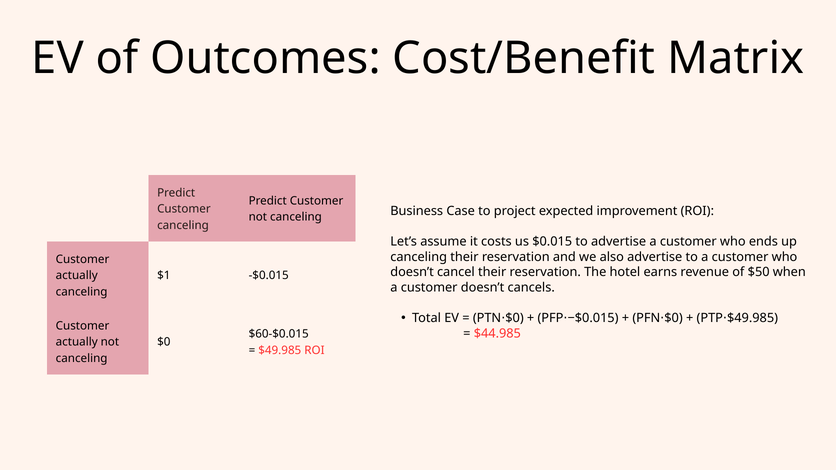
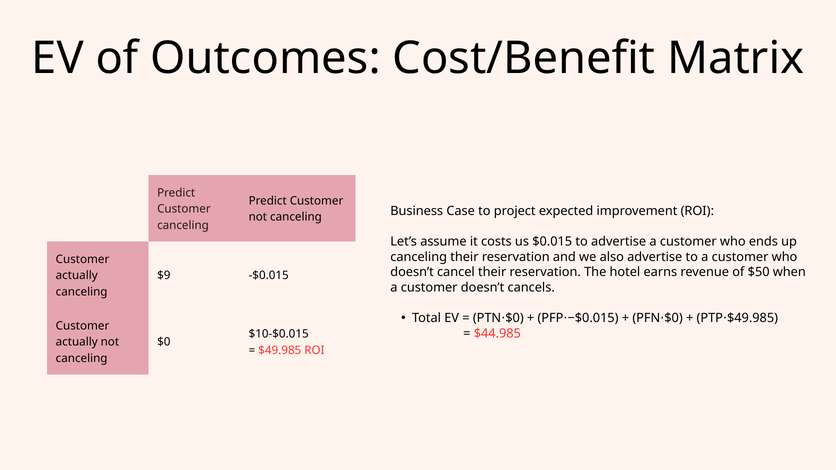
$1: $1 -> $9 (164, 276)
$60-$0.015: $60-$0.015 -> $10-$0.015 (279, 334)
